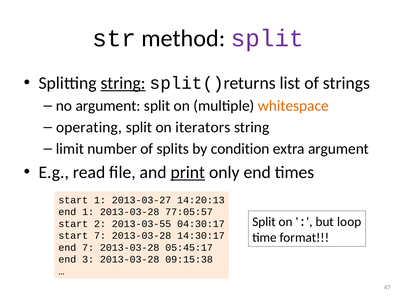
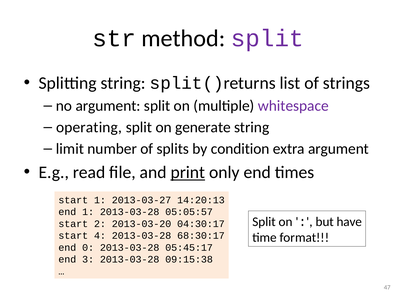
string underline: present -> none (123, 83)
whitespace colour: orange -> purple (293, 106)
iterators: iterators -> generate (203, 127)
77:05:57: 77:05:57 -> 05:05:57 (189, 212)
loop: loop -> have (349, 222)
2013-03-55: 2013-03-55 -> 2013-03-20 (142, 224)
start 7: 7 -> 4 (100, 236)
14:30:17: 14:30:17 -> 68:30:17 (201, 236)
end 7: 7 -> 0 (88, 248)
